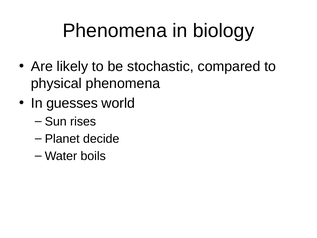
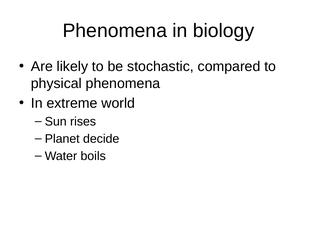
guesses: guesses -> extreme (72, 103)
